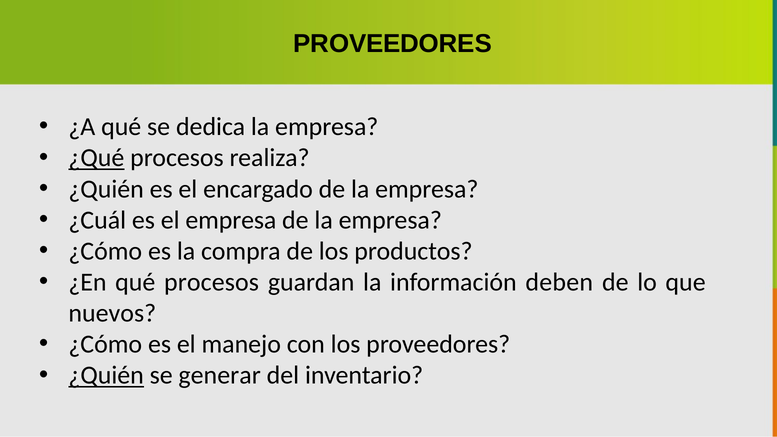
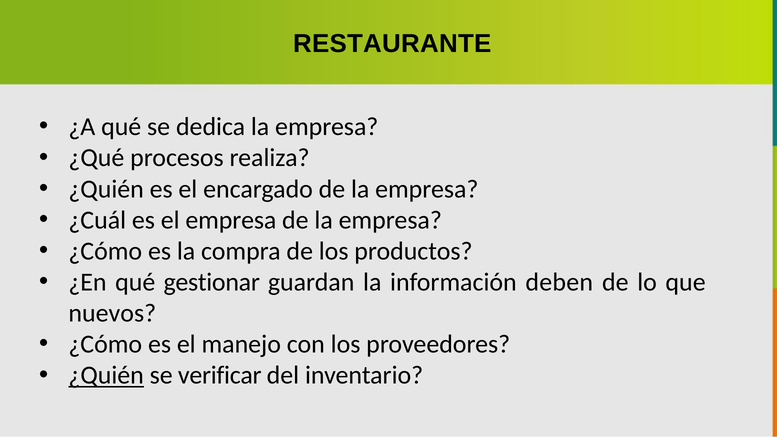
PROVEEDORES: PROVEEDORES -> RESTAURANTE (392, 44)
¿Qué underline: present -> none (96, 158)
qué procesos: procesos -> gestionar (212, 282)
generar: generar -> verificar (220, 375)
